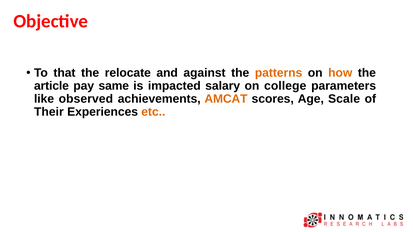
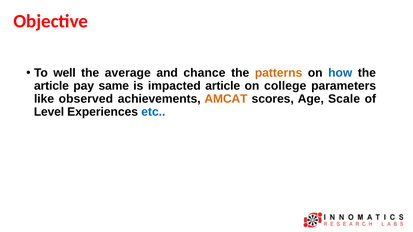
that: that -> well (65, 73)
relocate: relocate -> average (128, 73)
against: against -> chance (204, 73)
how colour: orange -> blue (340, 73)
impacted salary: salary -> article (223, 86)
Their: Their -> Level (49, 112)
etc colour: orange -> blue (153, 112)
